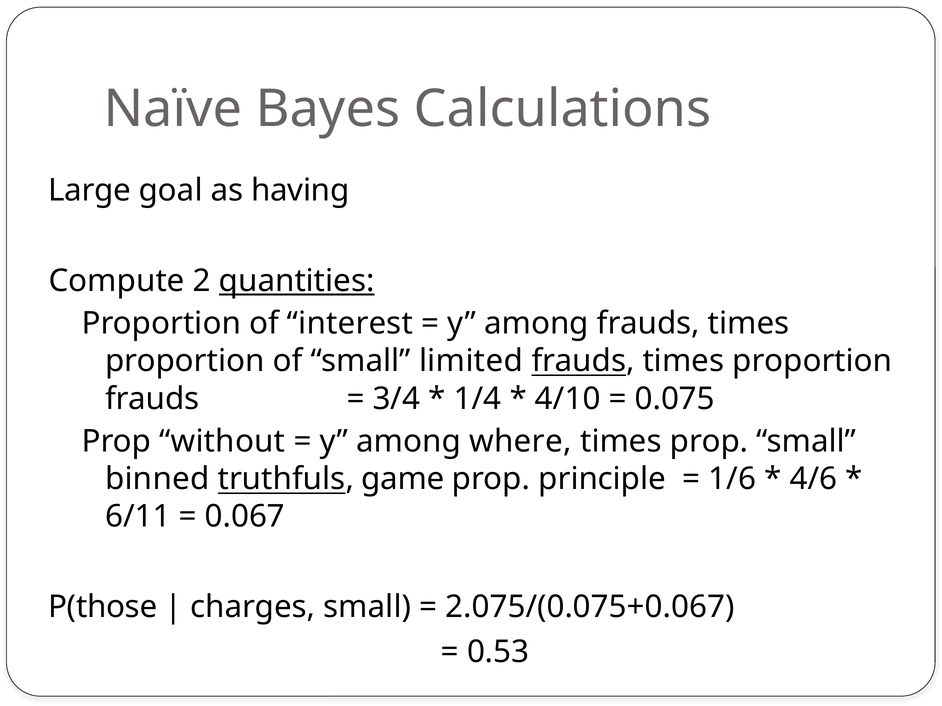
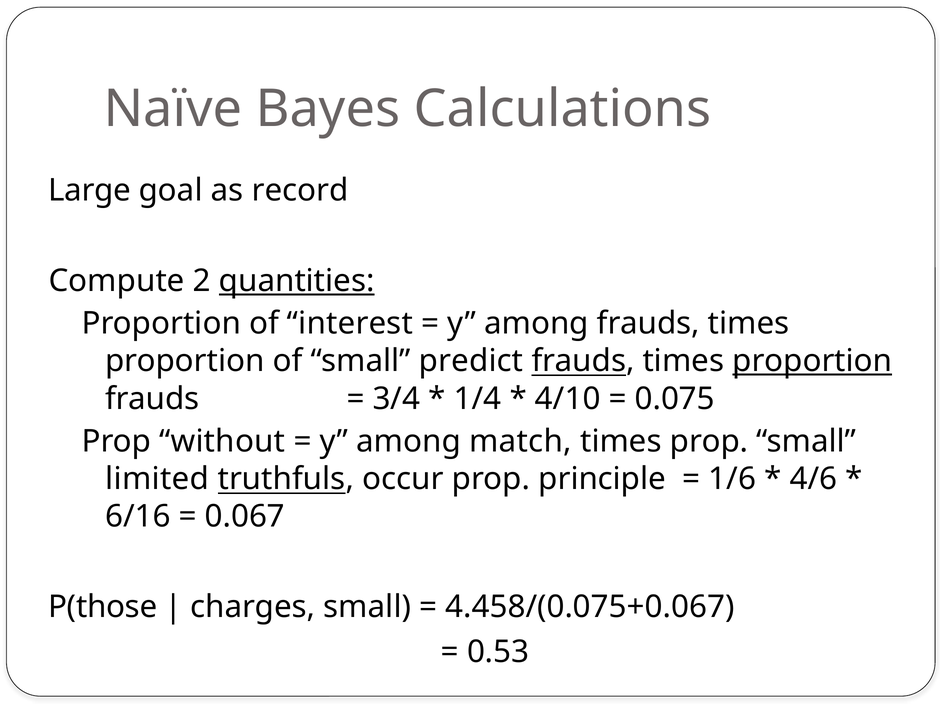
having: having -> record (300, 191)
limited: limited -> predict (471, 361)
proportion underline: none -> present (812, 361)
where: where -> match (520, 442)
binned: binned -> limited (157, 479)
game: game -> occur (403, 479)
6/11: 6/11 -> 6/16 (138, 517)
2.075/(0.075+0.067: 2.075/(0.075+0.067 -> 4.458/(0.075+0.067 (590, 607)
